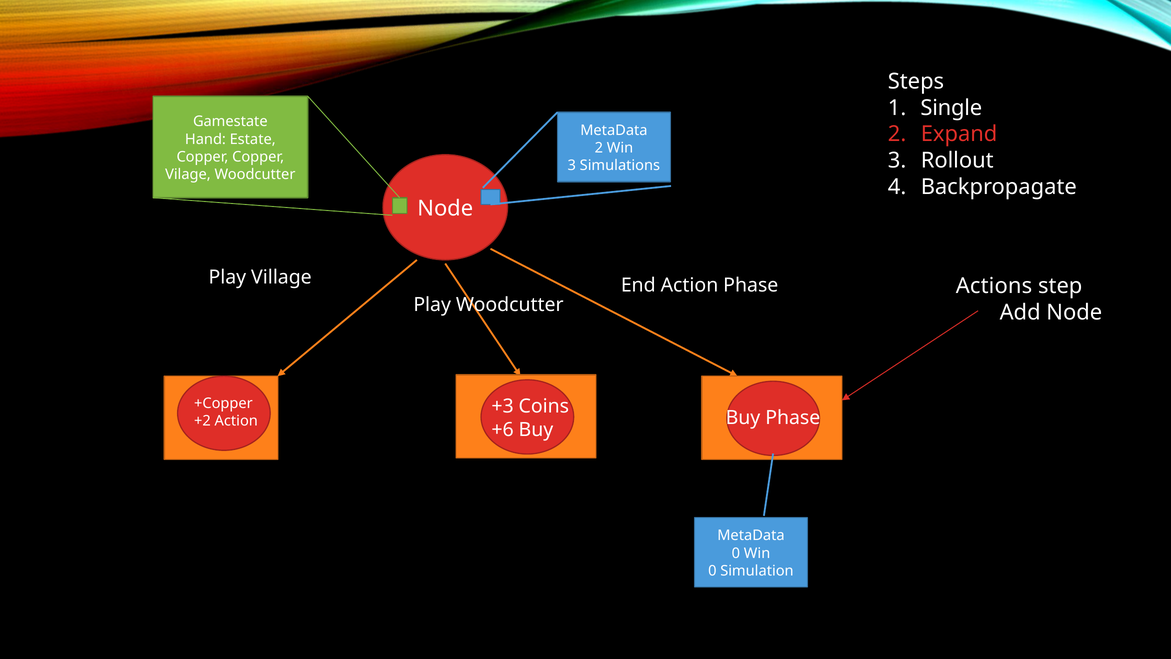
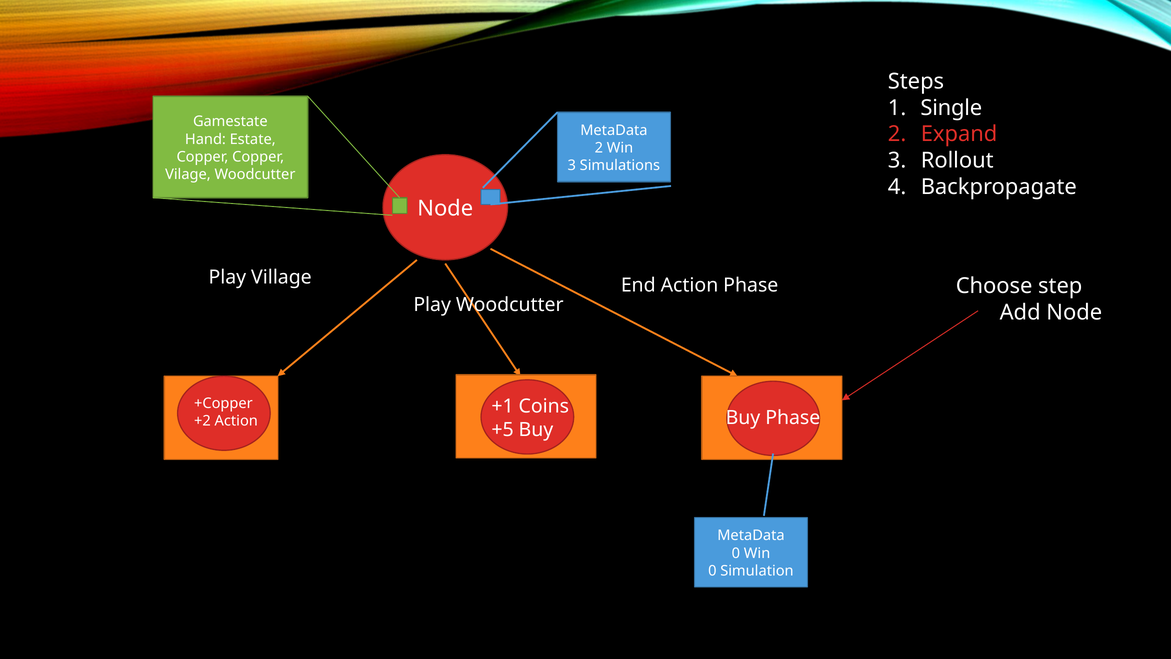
Actions: Actions -> Choose (994, 286)
+3: +3 -> +1 (503, 406)
+6: +6 -> +5 (503, 430)
